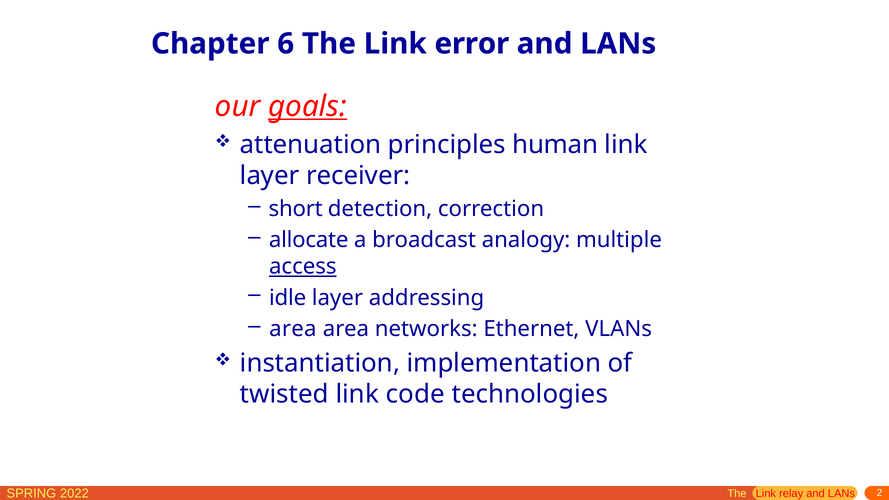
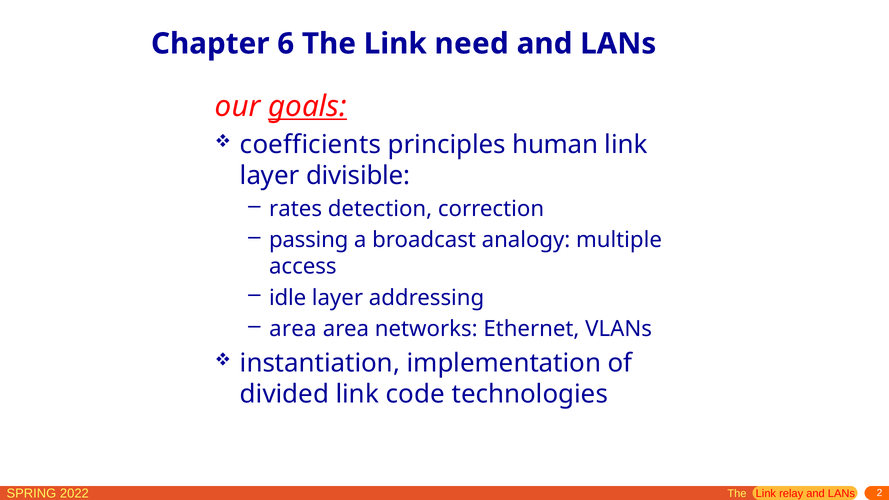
error: error -> need (472, 44)
attenuation: attenuation -> coefficients (310, 145)
receiver: receiver -> divisible (358, 176)
short: short -> rates (296, 209)
allocate: allocate -> passing (309, 240)
access underline: present -> none (303, 267)
twisted: twisted -> divided (284, 394)
